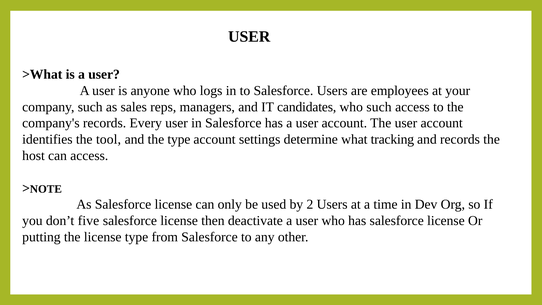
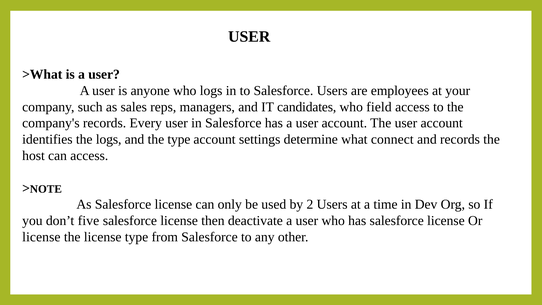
who such: such -> field (379, 107)
the tool: tool -> logs (109, 139)
tracking: tracking -> connect (392, 139)
putting: putting -> license (41, 237)
